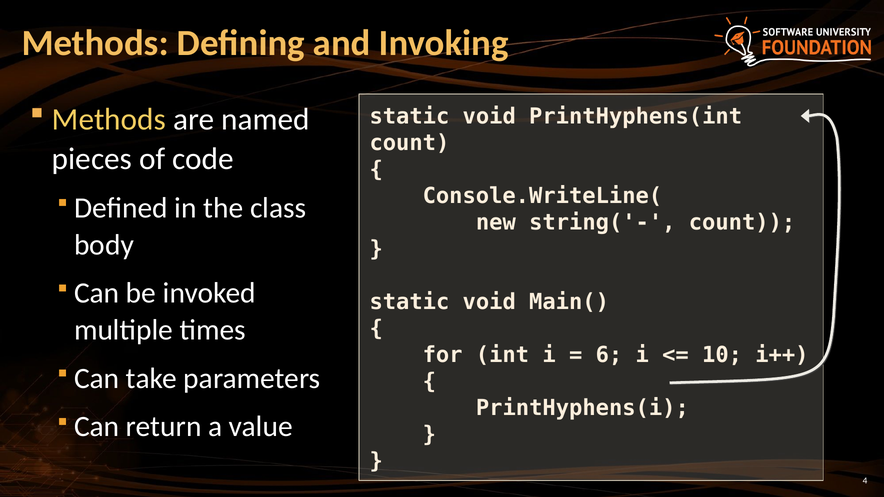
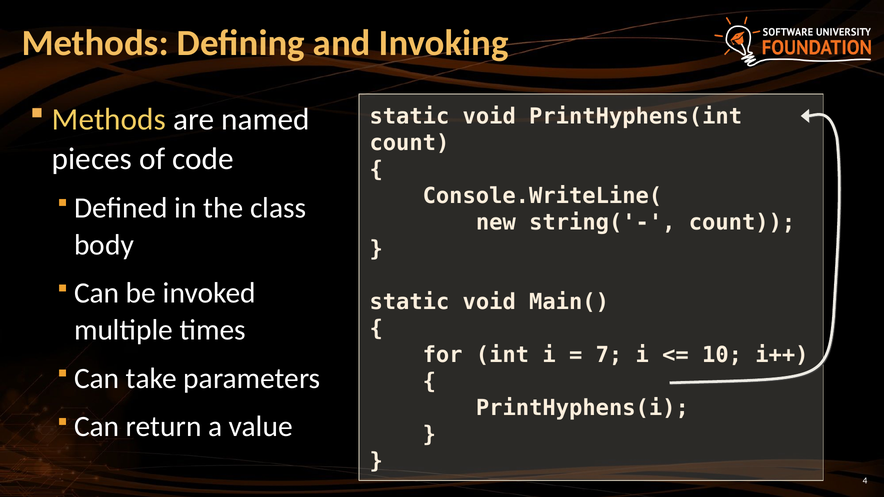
6: 6 -> 7 (609, 355)
